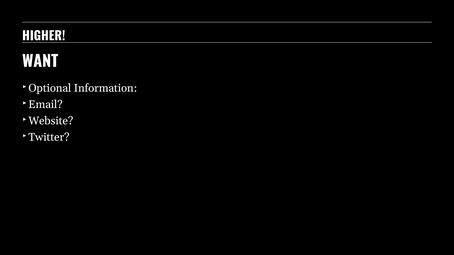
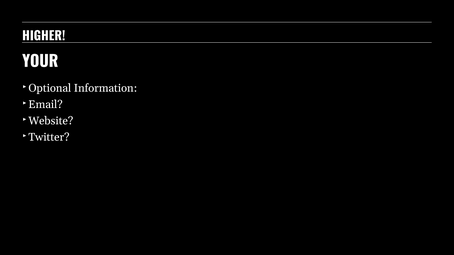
WANT: WANT -> YOUR (40, 62)
